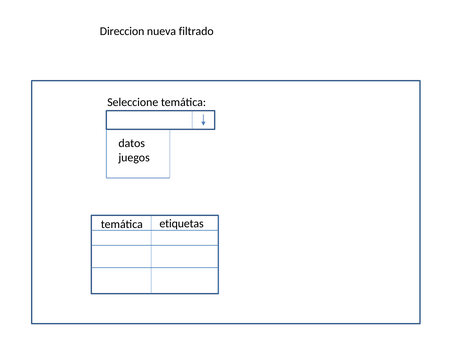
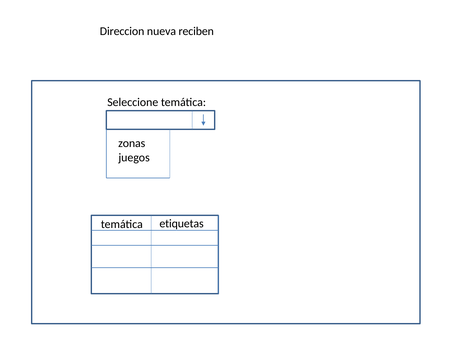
filtrado: filtrado -> reciben (196, 31)
datos: datos -> zonas (132, 143)
